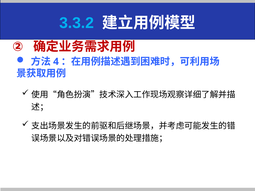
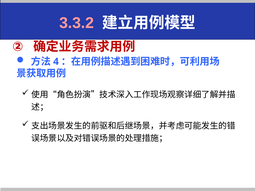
3.3.2 colour: light blue -> pink (77, 23)
